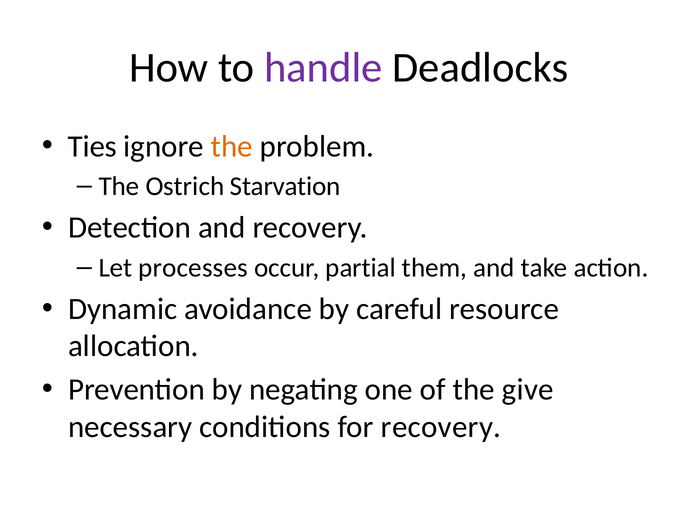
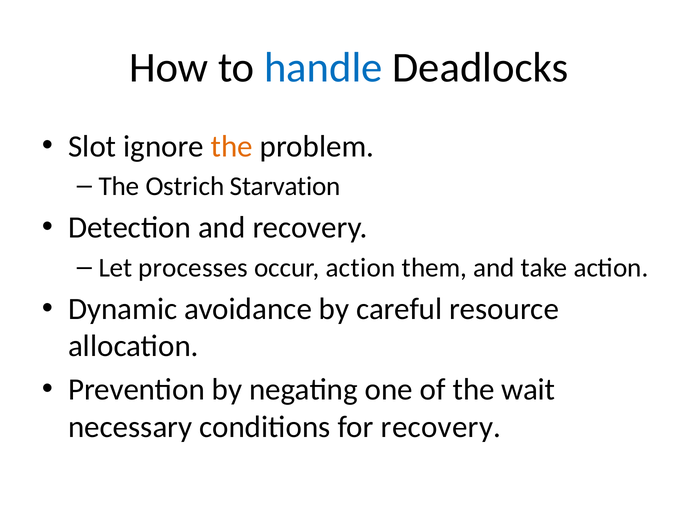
handle colour: purple -> blue (323, 68)
Ties: Ties -> Slot (92, 146)
occur partial: partial -> action (361, 268)
give: give -> wait (528, 390)
